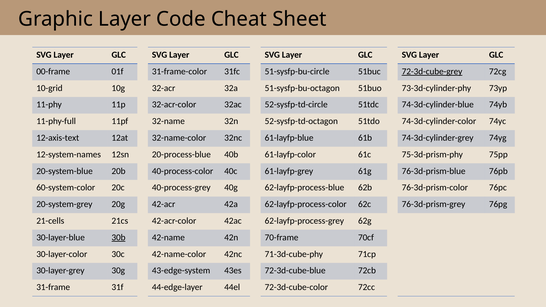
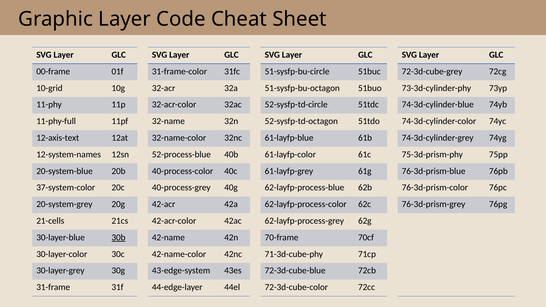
72-3d-cube-grey underline: present -> none (432, 71)
20-process-blue: 20-process-blue -> 52-process-blue (181, 154)
60-system-color: 60-system-color -> 37-system-color (66, 188)
